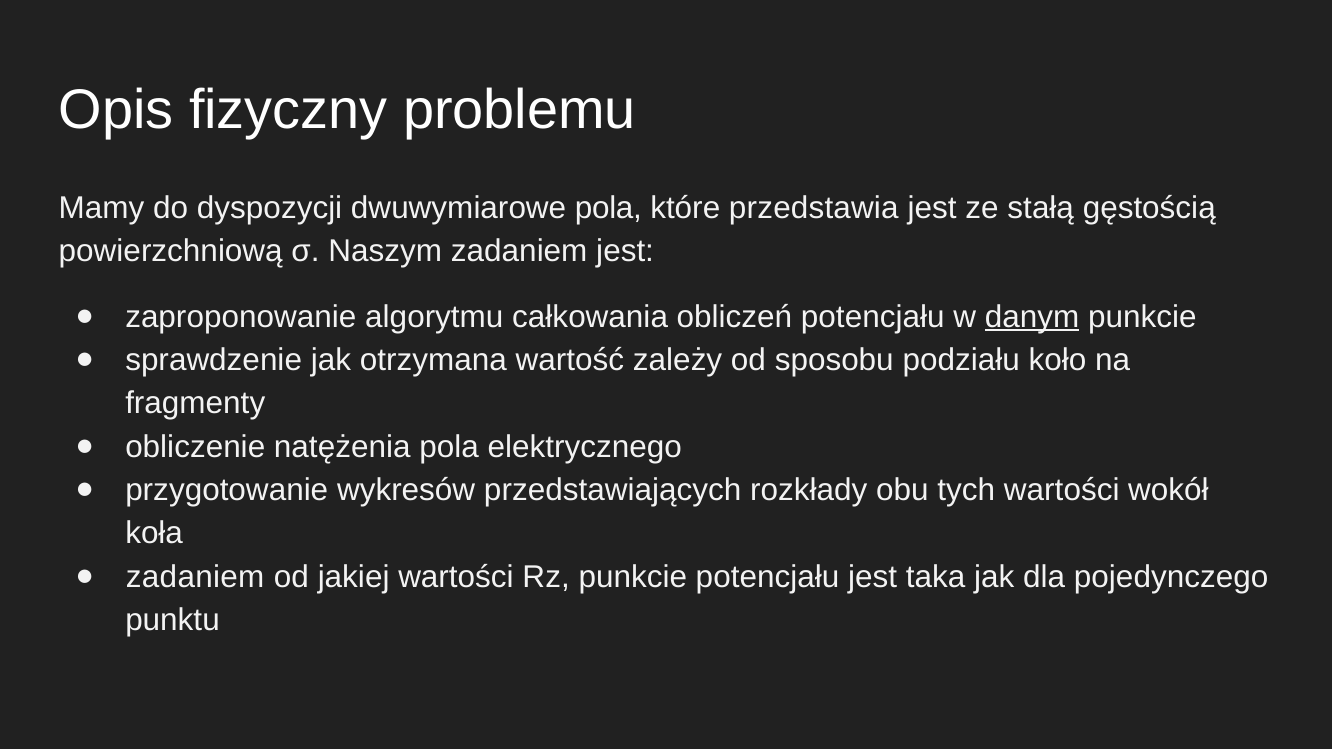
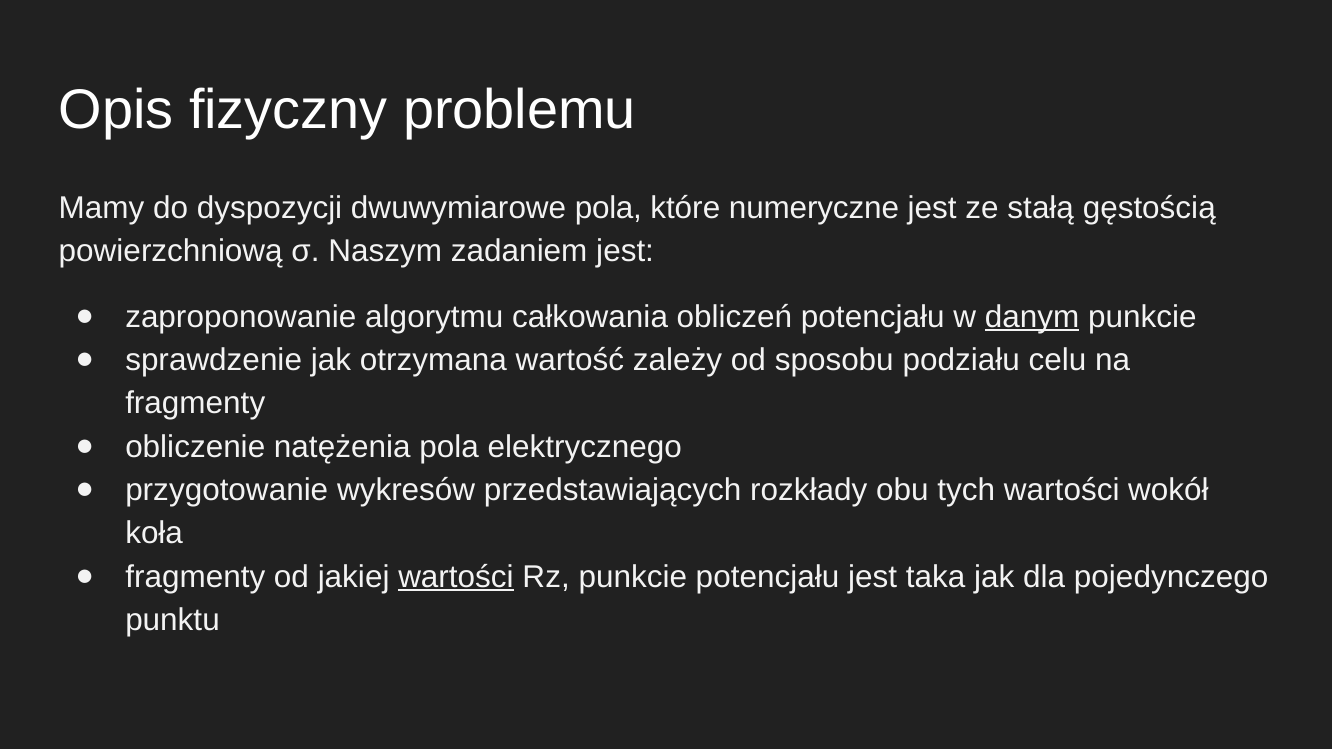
przedstawia: przedstawia -> numeryczne (814, 208)
koło: koło -> celu (1057, 360)
zadaniem: zadaniem -> fragmenty (195, 577)
wartości underline: none -> present (456, 577)
